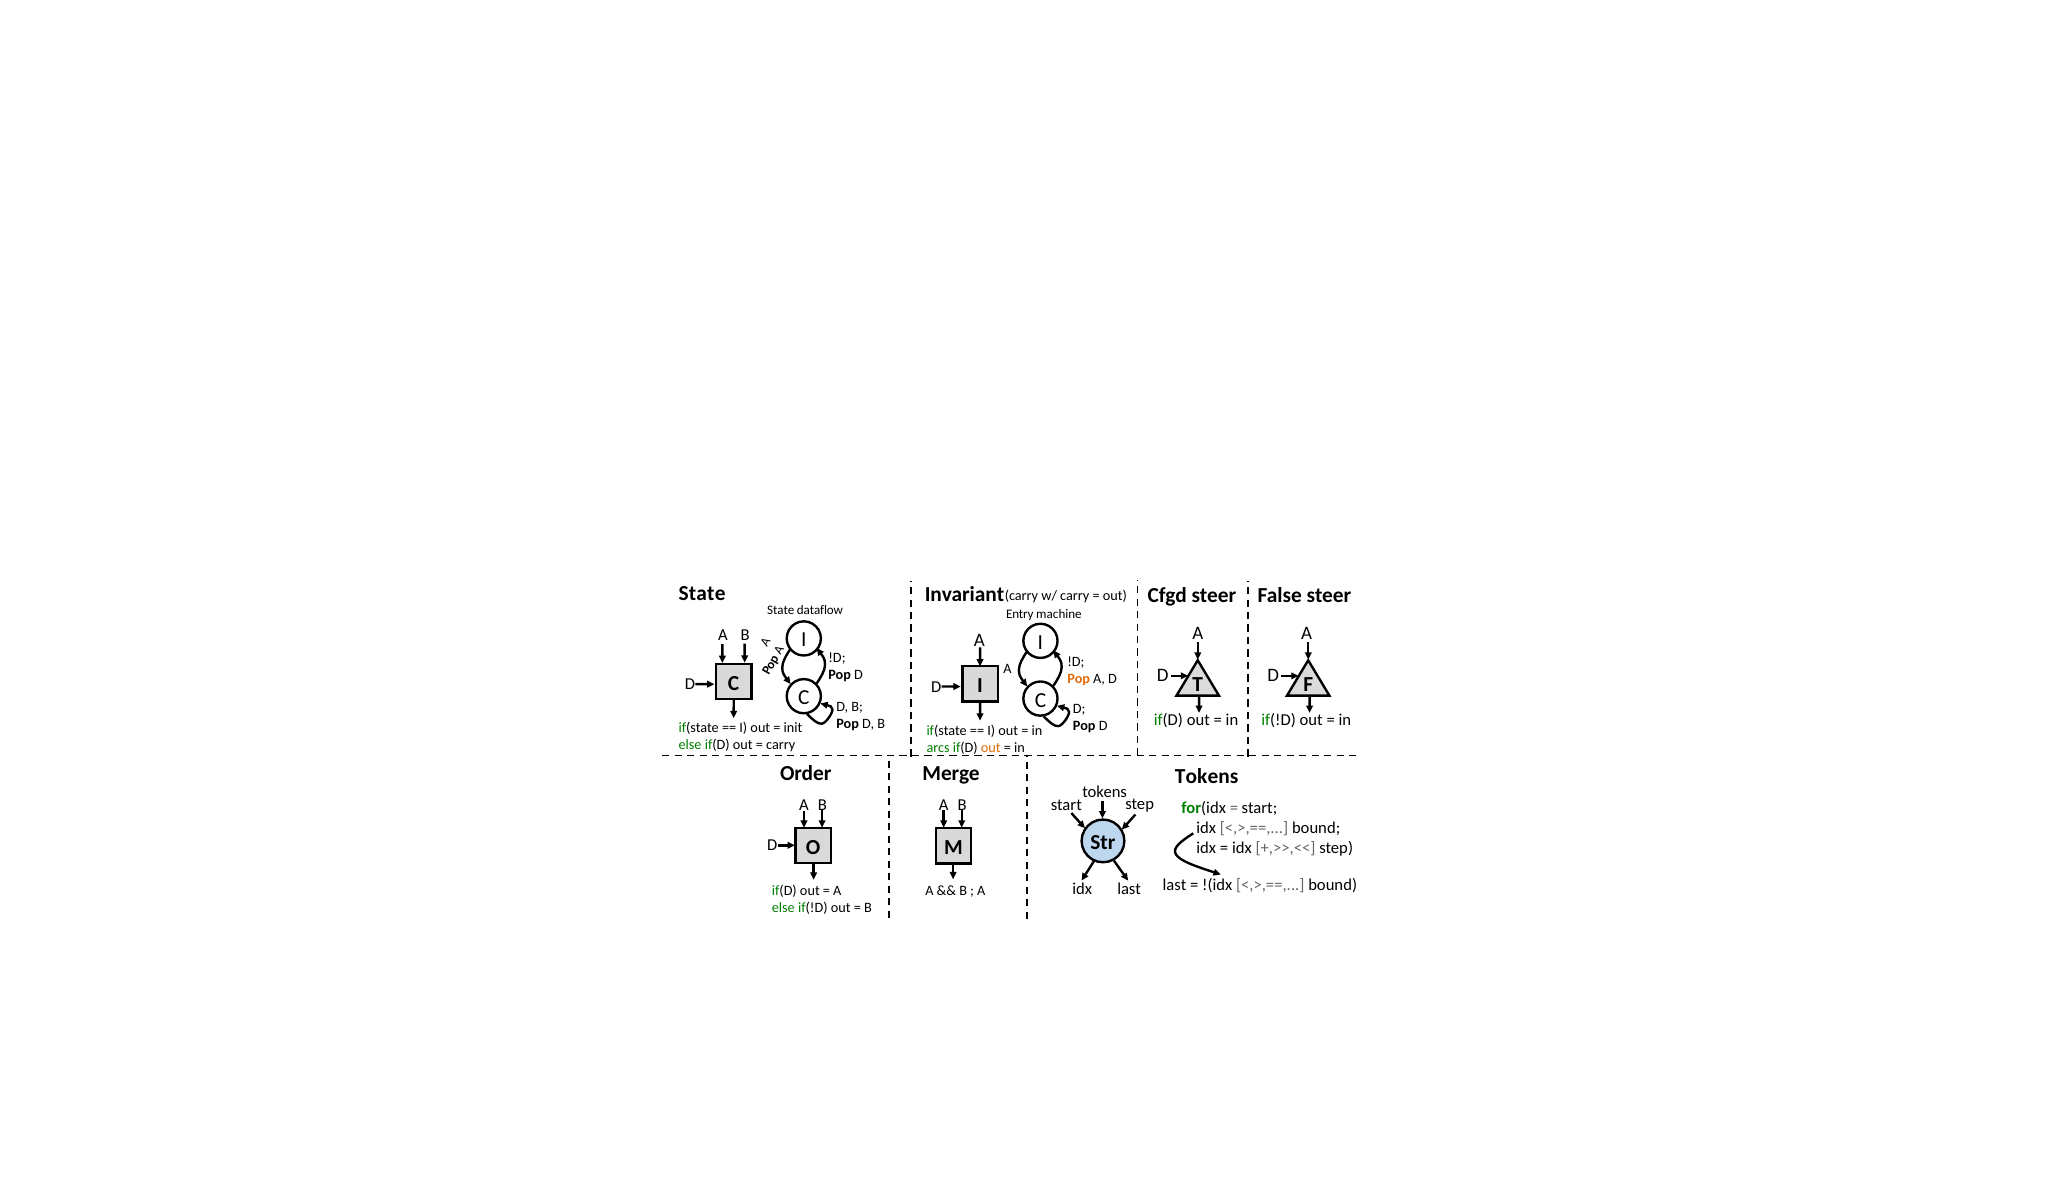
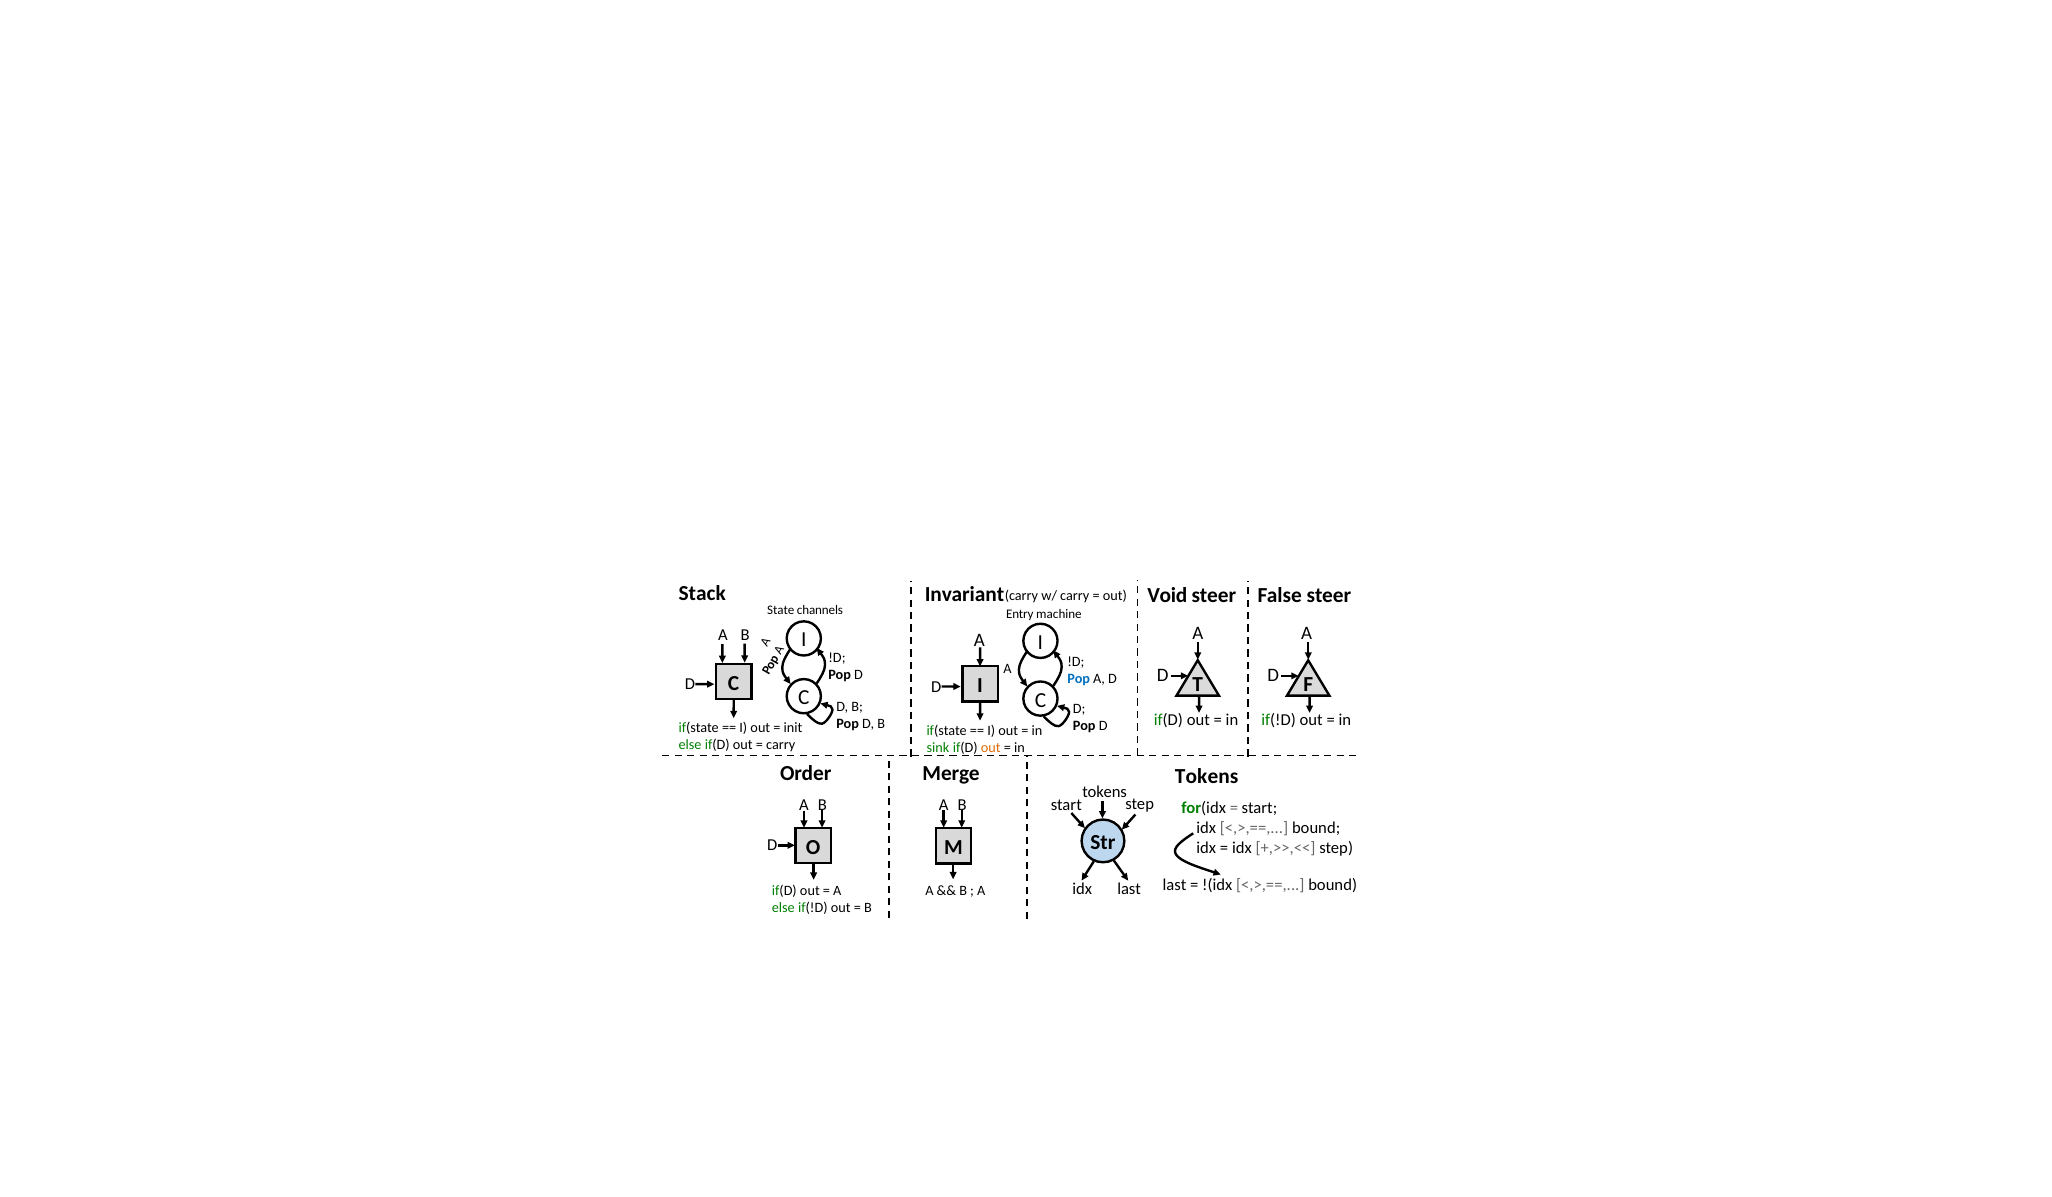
State: State -> Stack (702, 594)
Cfgd: Cfgd -> Void (1167, 595)
dataflow: dataflow -> channels (820, 611)
Pop colour: orange -> blue (1079, 679)
arcs: arcs -> sink (938, 748)
